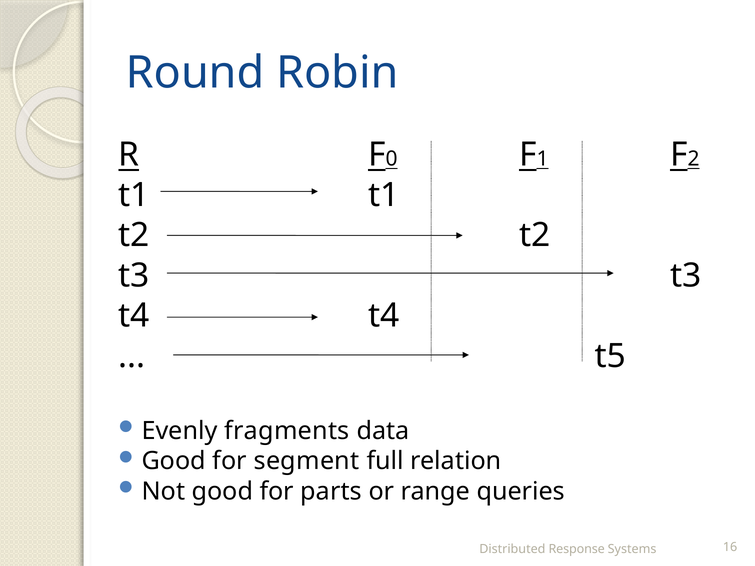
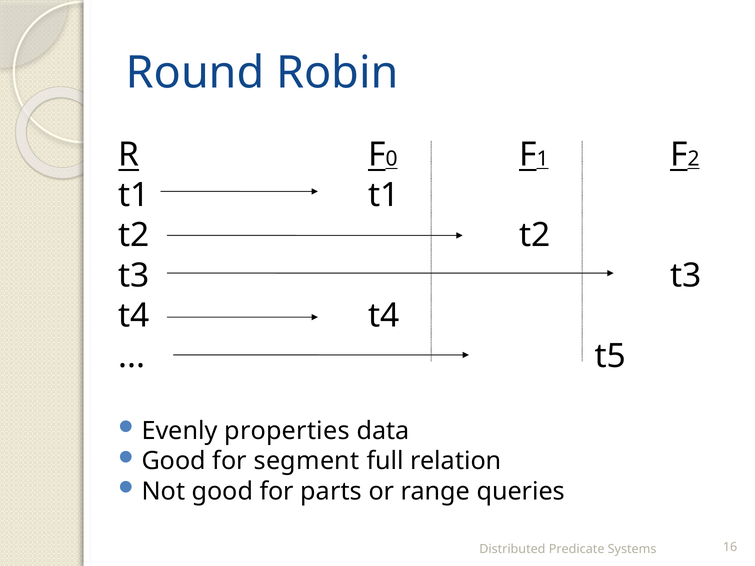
fragments: fragments -> properties (287, 431)
Response: Response -> Predicate (577, 550)
